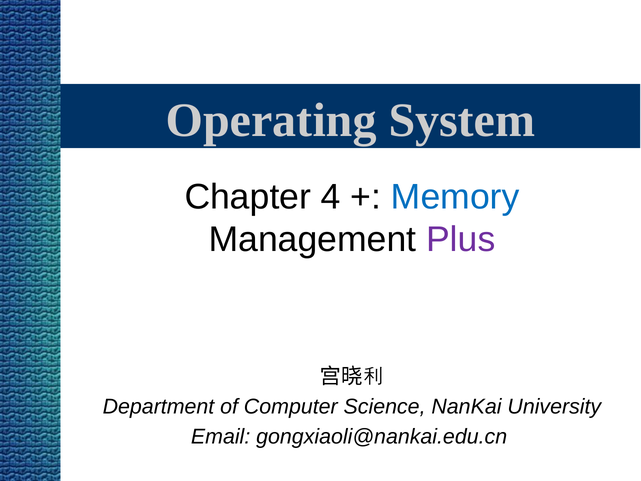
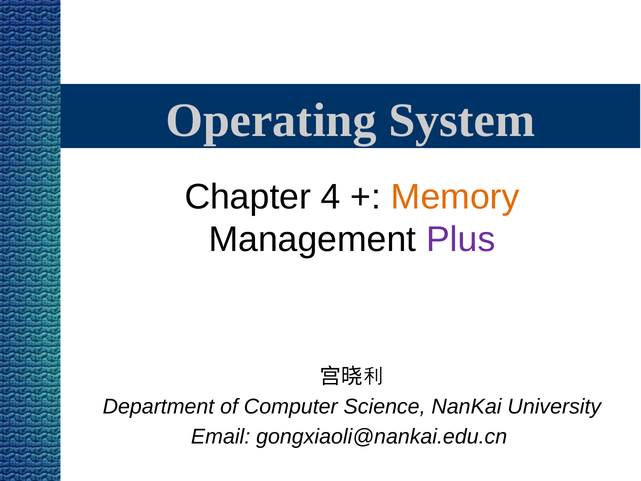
Memory colour: blue -> orange (455, 197)
